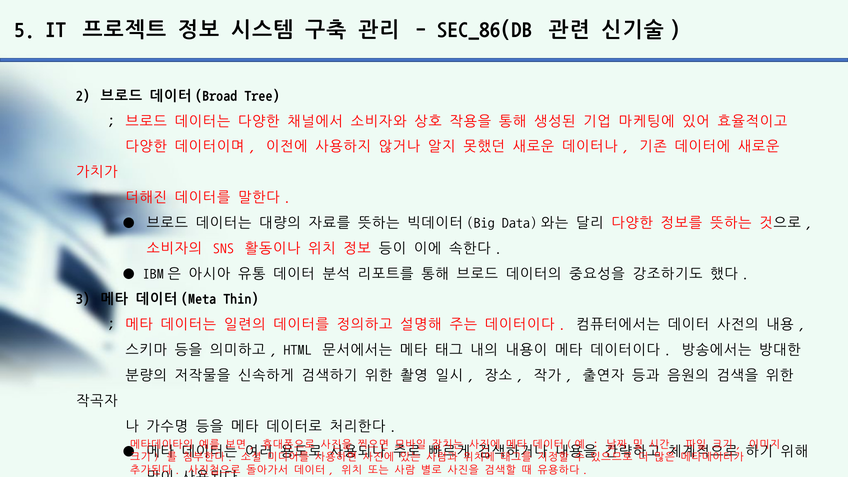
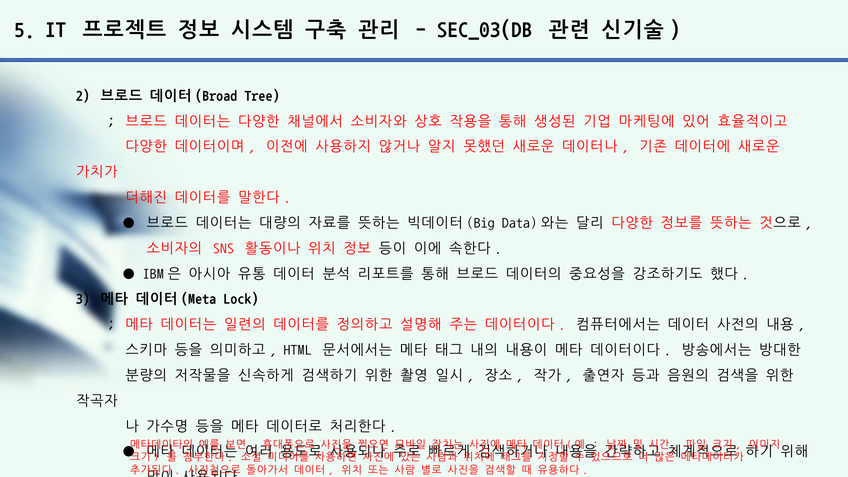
SEC_86(DB: SEC_86(DB -> SEC_03(DB (484, 29)
Thin: Thin -> Lock (241, 299)
